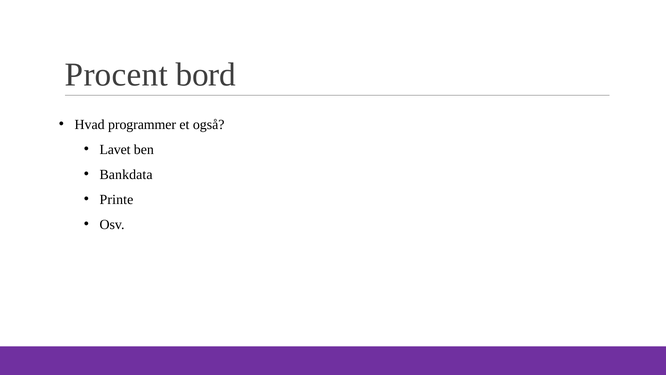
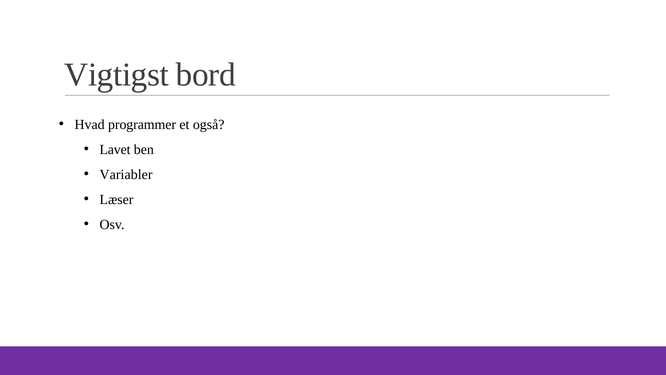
Procent: Procent -> Vigtigst (117, 75)
Bankdata: Bankdata -> Variabler (126, 174)
Printe: Printe -> Læser (116, 199)
